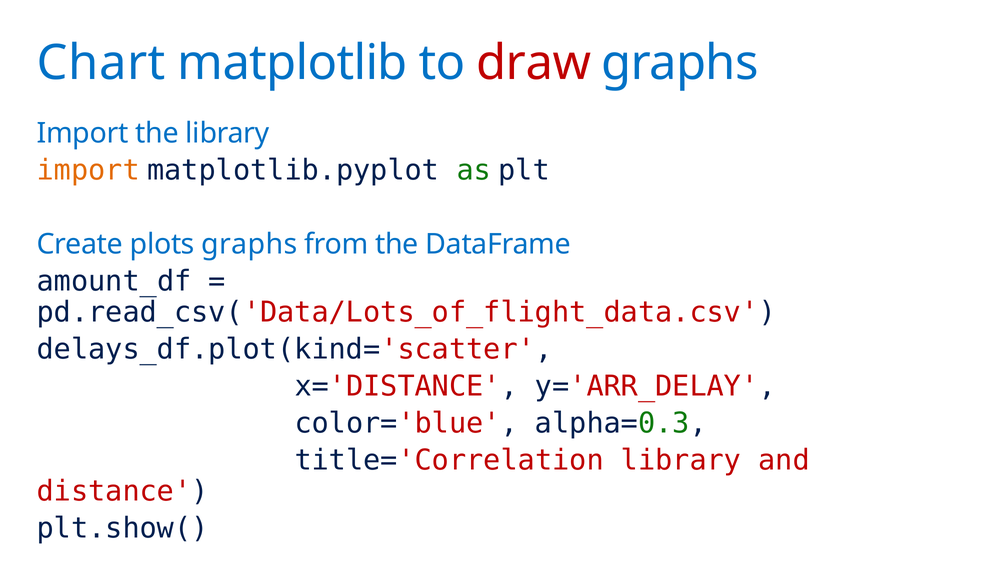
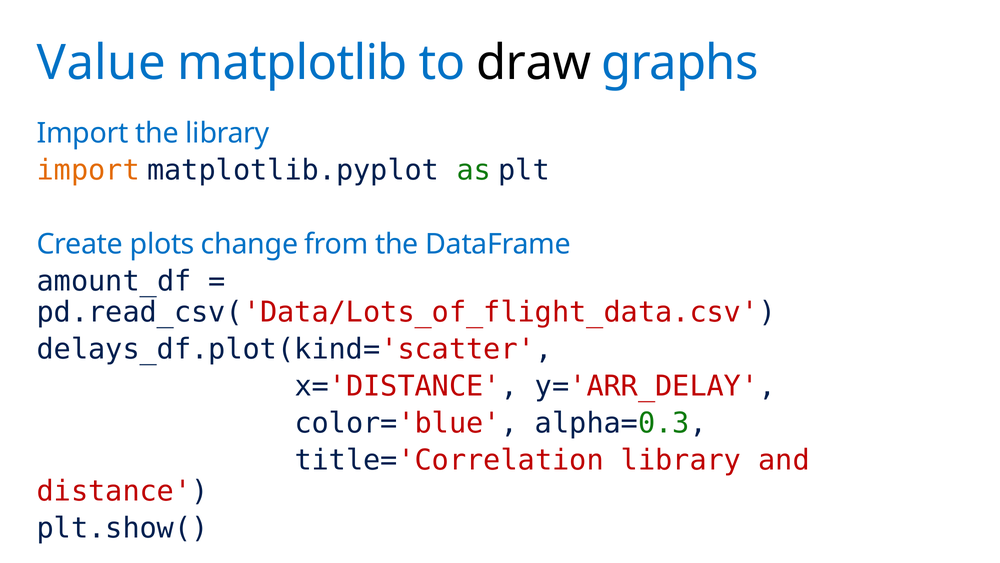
Chart: Chart -> Value (101, 63)
draw colour: red -> black (534, 63)
plots graphs: graphs -> change (250, 244)
